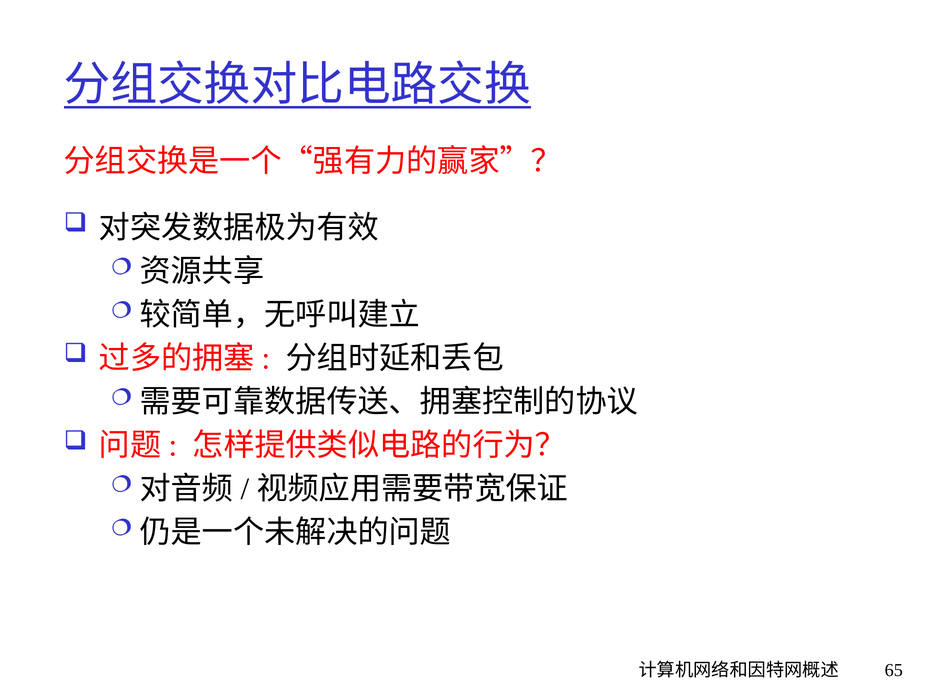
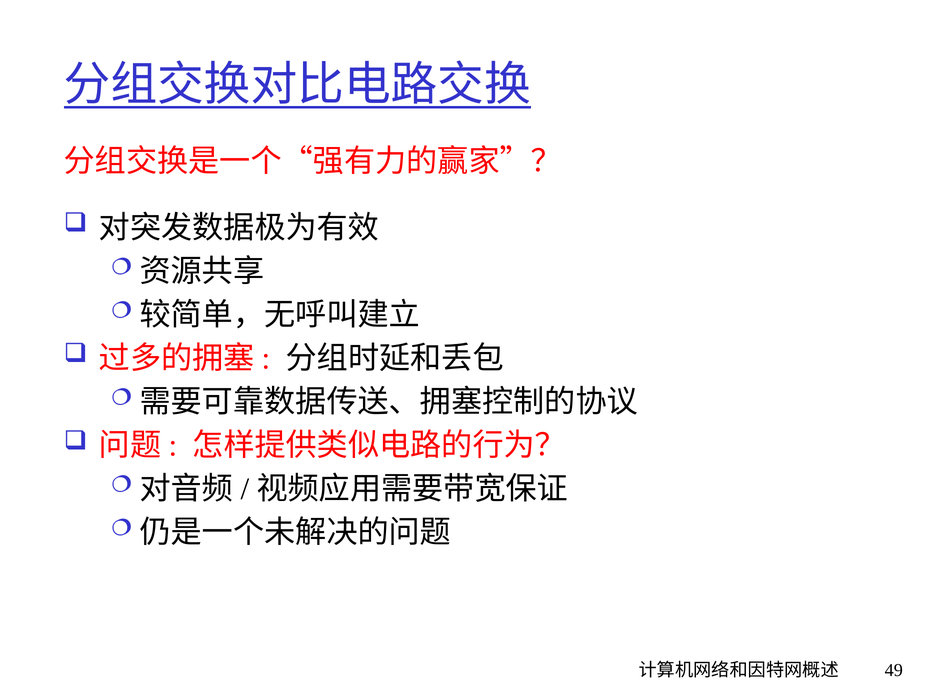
65: 65 -> 49 (894, 671)
